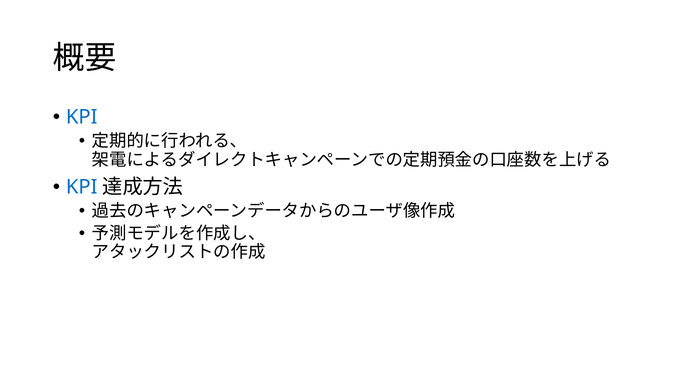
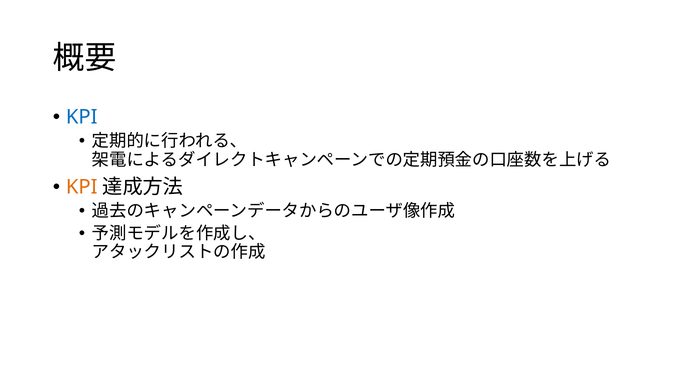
KPI colour: blue -> orange (82, 188)
